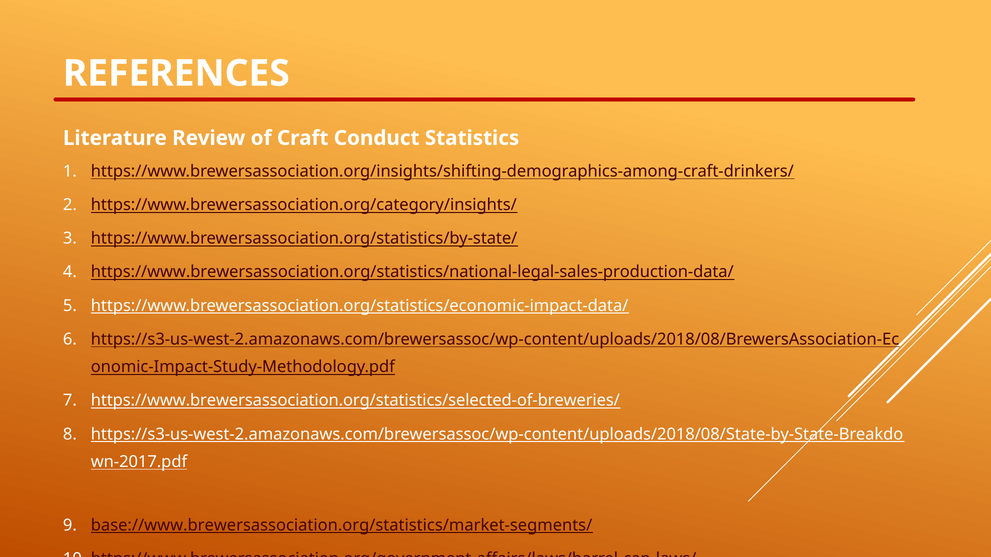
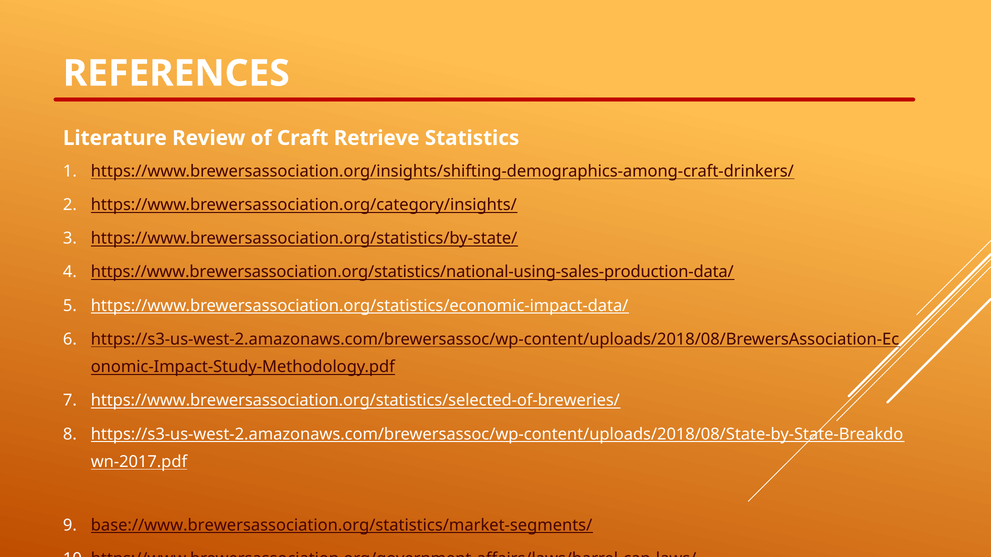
Conduct: Conduct -> Retrieve (377, 138)
https://www.brewersassociation.org/statistics/national-legal-sales-production-data/: https://www.brewersassociation.org/statistics/national-legal-sales-production-data/ -> https://www.brewersassociation.org/statistics/national-using-sales-production-data/ (412, 272)
